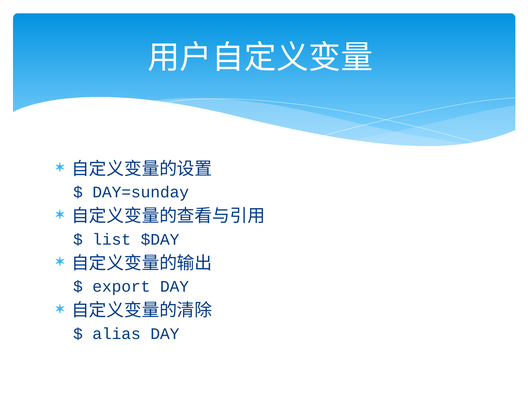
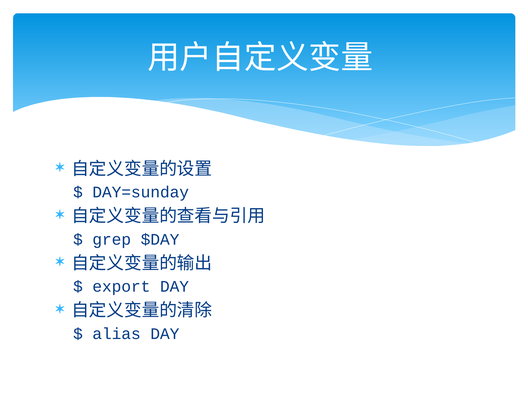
list: list -> grep (112, 239)
